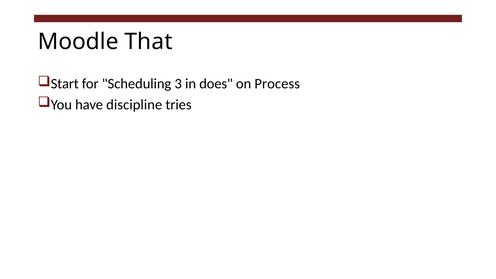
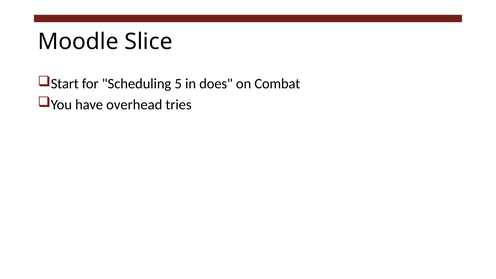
That: That -> Slice (149, 42)
3: 3 -> 5 (178, 84)
Process: Process -> Combat (277, 84)
discipline: discipline -> overhead (134, 105)
